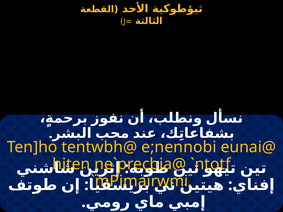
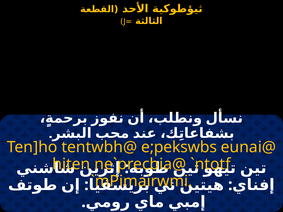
e;nennobi: e;nennobi -> e;pekswbs (179, 147)
